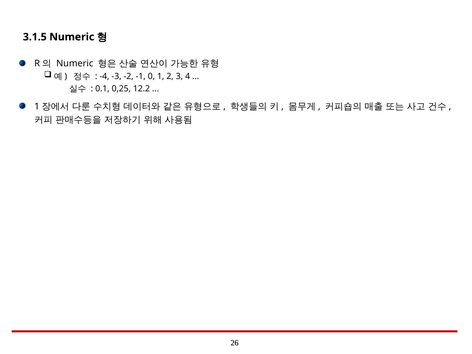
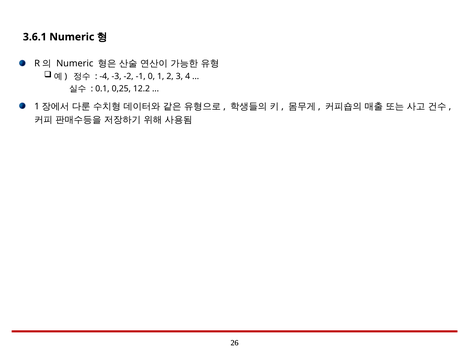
3.1.5: 3.1.5 -> 3.6.1 (35, 37)
